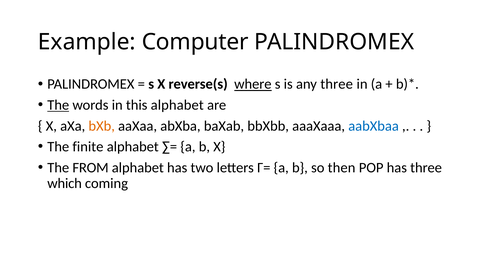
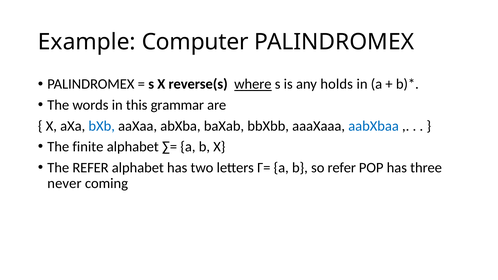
any three: three -> holds (337, 84)
The underline: present -> none (58, 105)
this alphabet: alphabet -> grammar (177, 105)
bXb colour: orange -> blue (102, 126)
The FROM: FROM -> REFER (91, 168)
so then: then -> refer (342, 168)
which: which -> never (64, 183)
